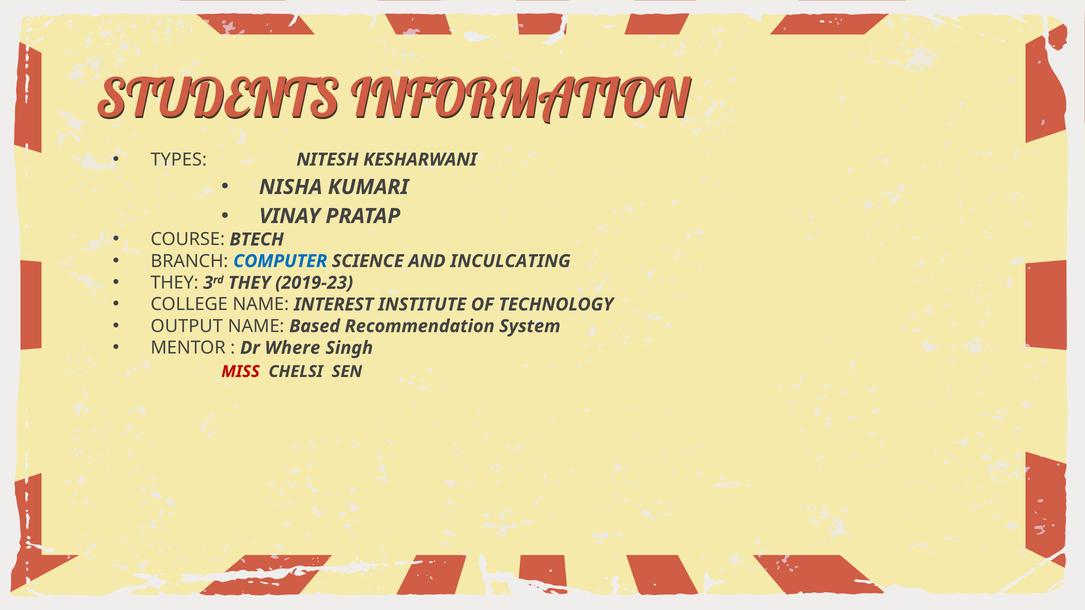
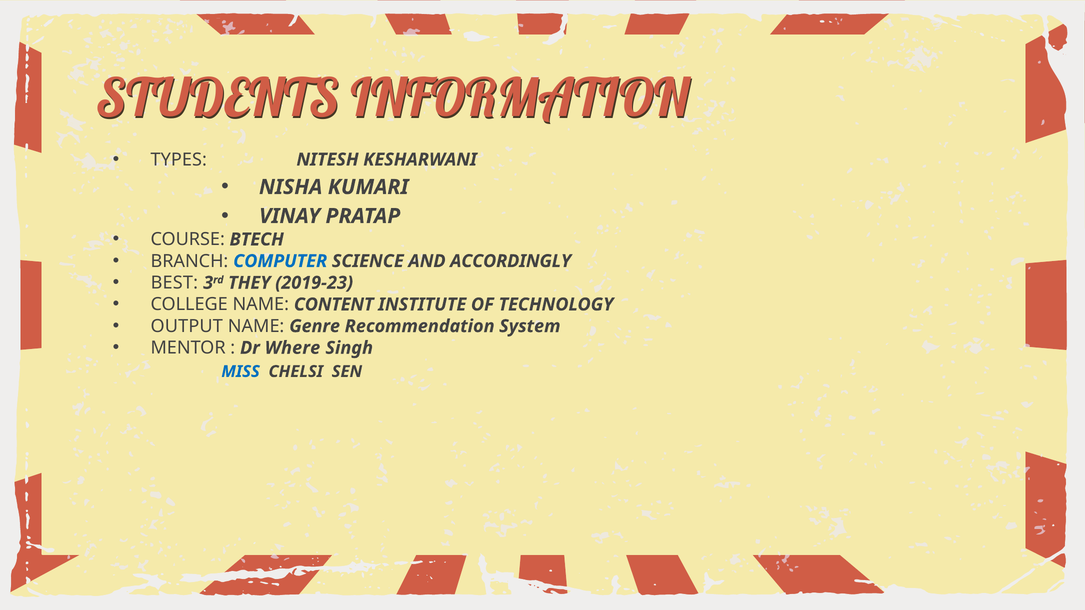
INCULCATING: INCULCATING -> ACCORDINGLY (511, 261)
THEY: THEY -> BEST (174, 283)
INTEREST: INTEREST -> CONTENT (334, 305)
Based: Based -> Genre (315, 326)
MISS colour: red -> blue (241, 372)
